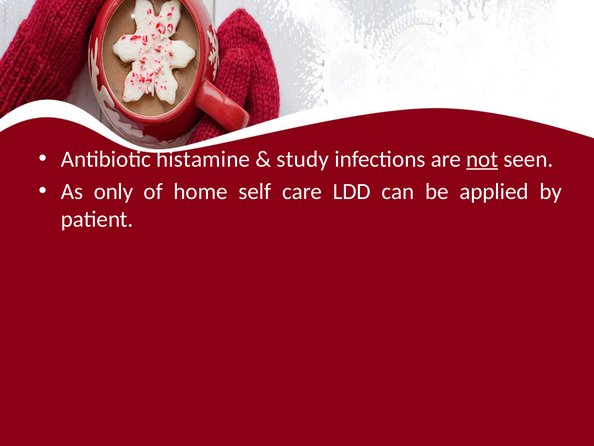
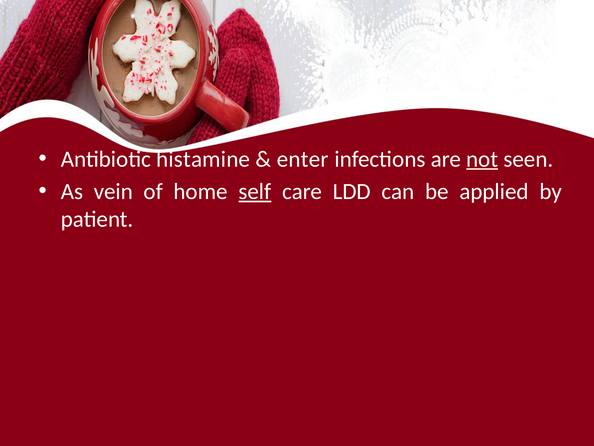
study: study -> enter (303, 159)
only: only -> vein (113, 191)
self underline: none -> present (255, 191)
